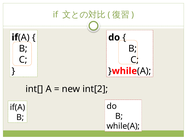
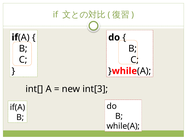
int[2: int[2 -> int[3 (95, 89)
